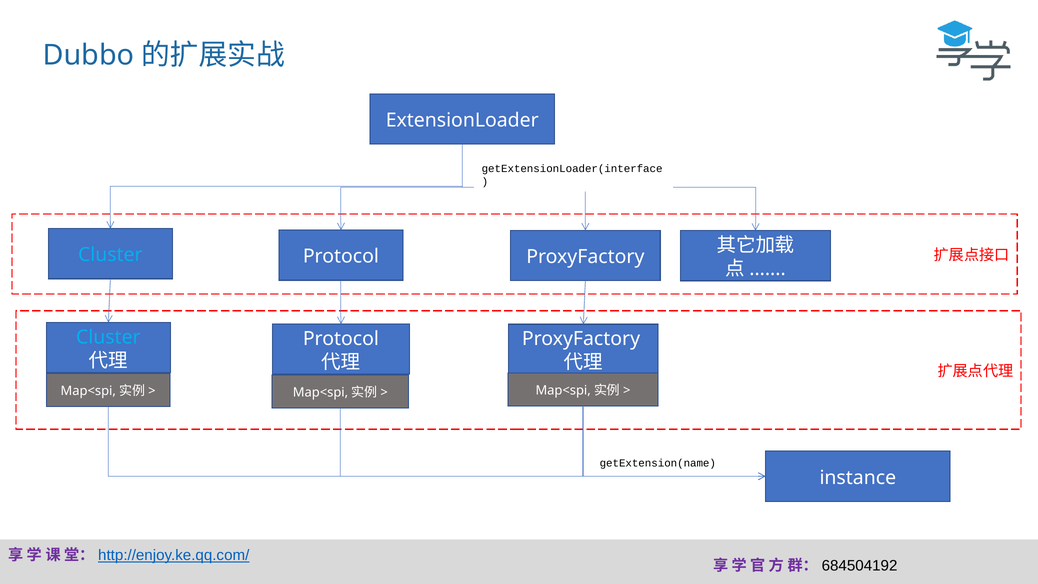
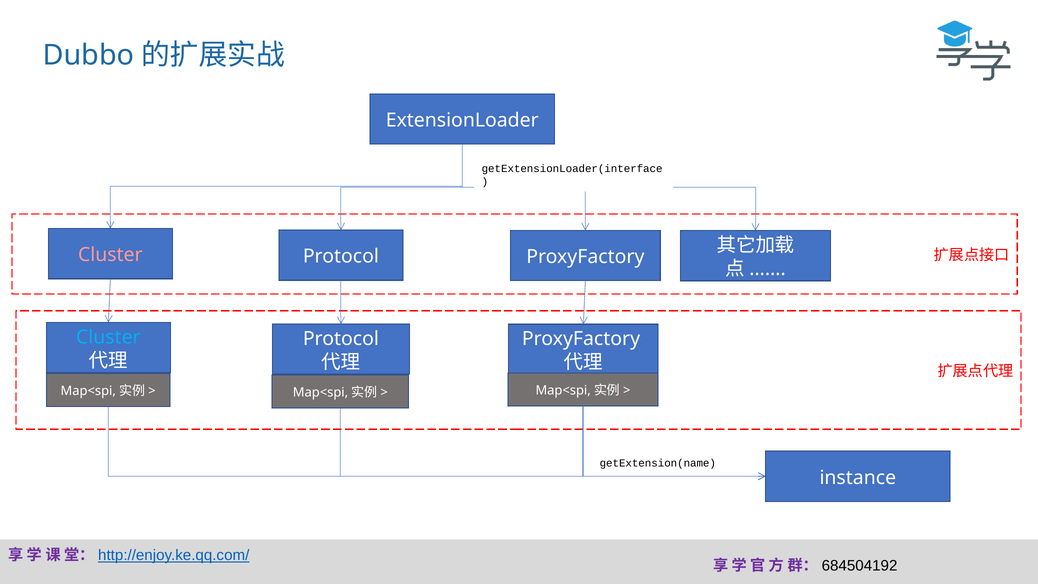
Cluster colour: light blue -> pink (110, 255)
